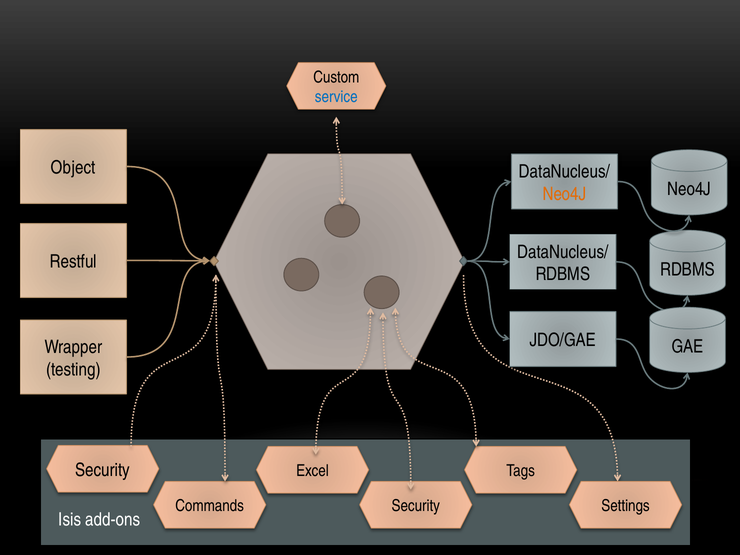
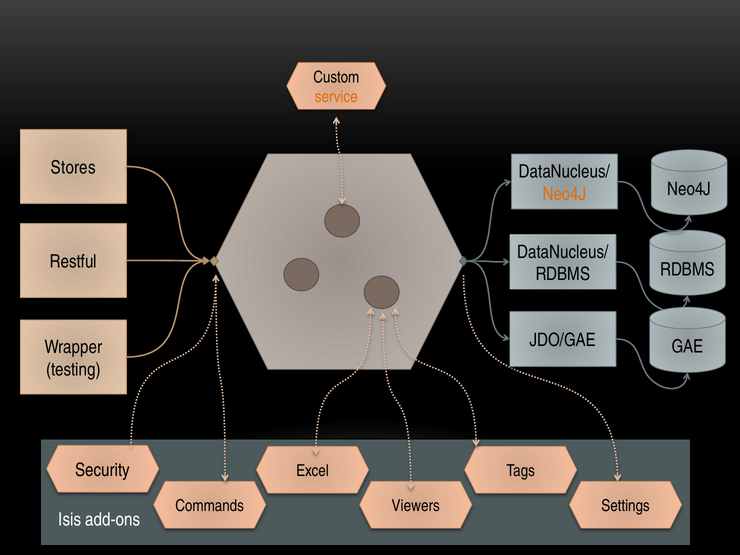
service colour: blue -> orange (336, 97)
Object: Object -> Stores (73, 168)
Security: Security -> Viewers (416, 506)
